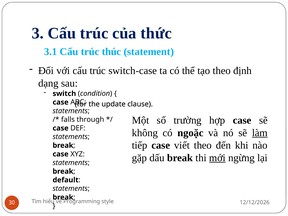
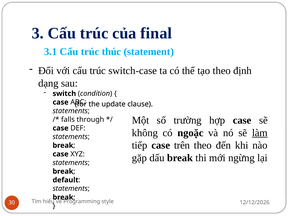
thức: thức -> final (156, 33)
viết: viết -> trên (182, 145)
mới underline: present -> none (217, 158)
